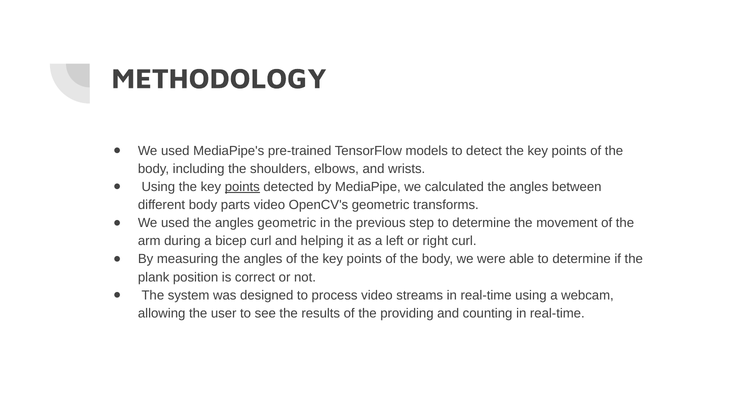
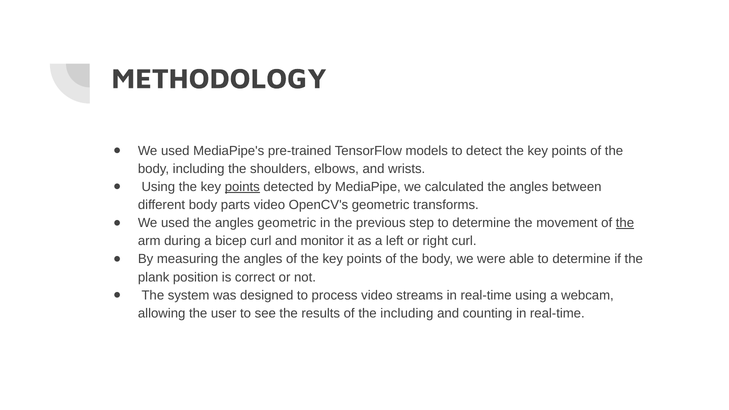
the underline: none -> present (625, 223)
helping: helping -> monitor (322, 241)
the providing: providing -> including (407, 313)
